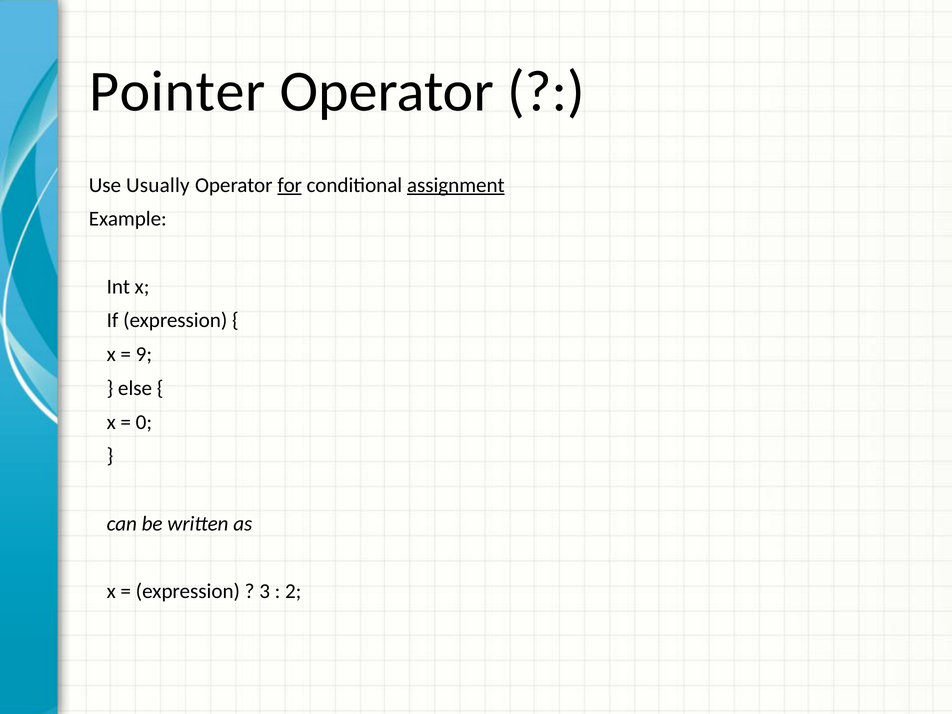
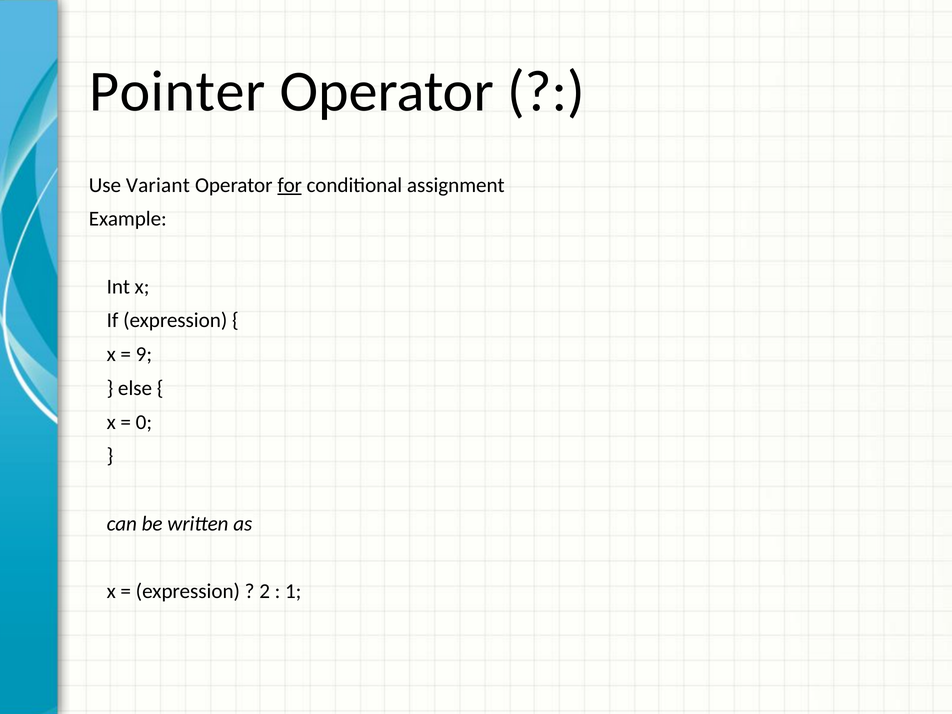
Usually: Usually -> Variant (158, 185)
assignment underline: present -> none (456, 185)
3: 3 -> 2 (265, 591)
2: 2 -> 1 (293, 591)
